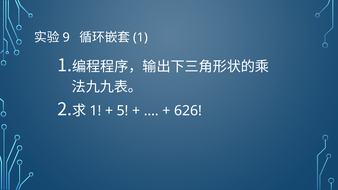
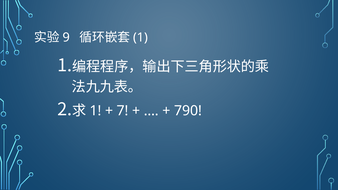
5: 5 -> 7 (123, 111)
626: 626 -> 790 (188, 111)
